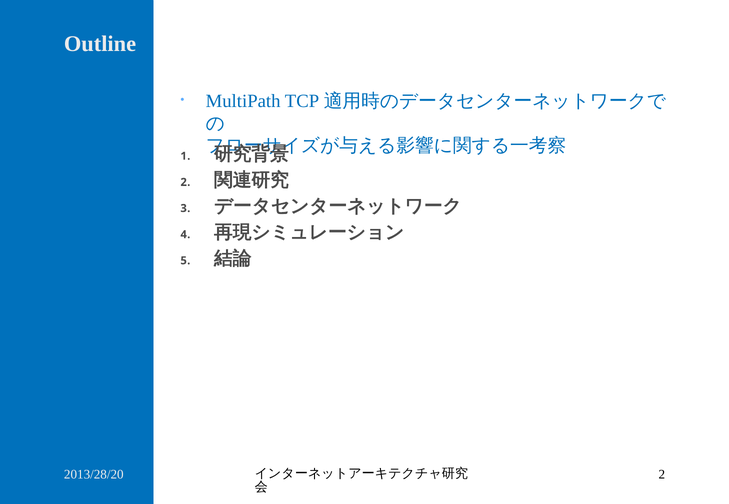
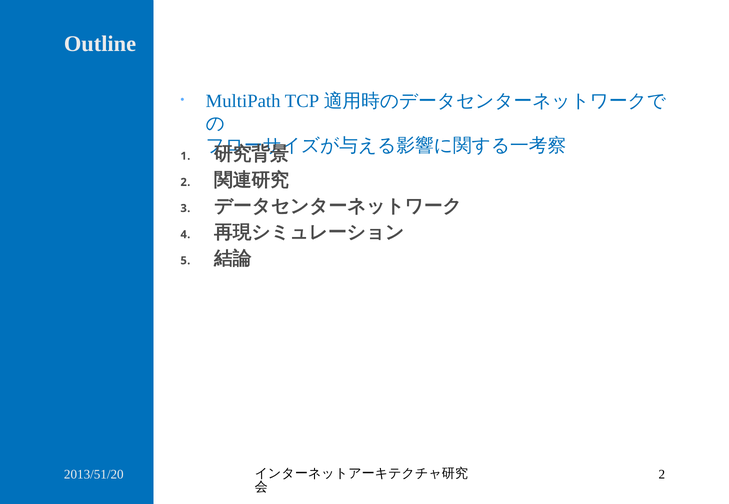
2013/28/20: 2013/28/20 -> 2013/51/20 (94, 475)
